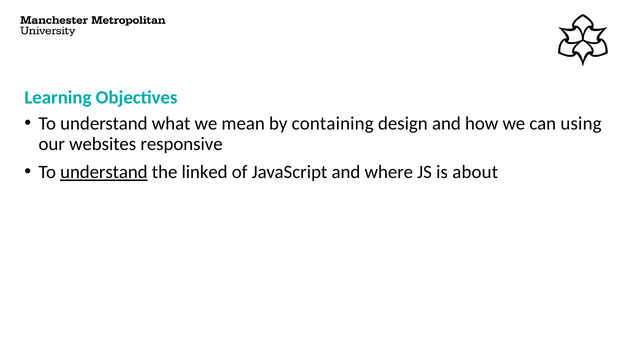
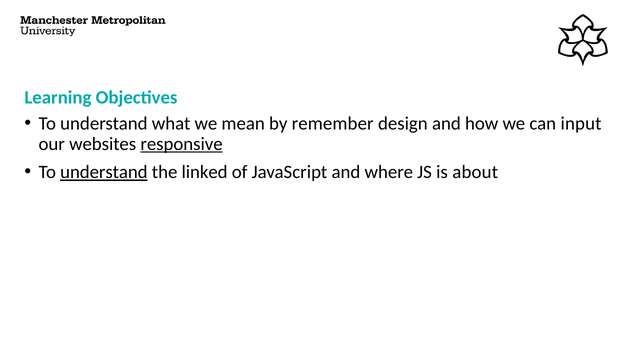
containing: containing -> remember (333, 124)
using: using -> input (581, 124)
responsive underline: none -> present (182, 144)
